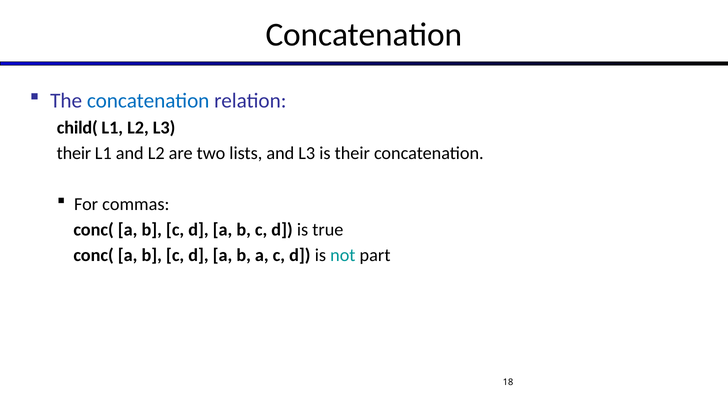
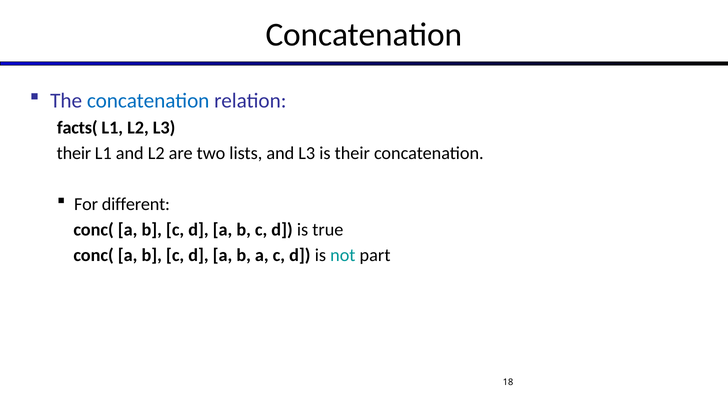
child(: child( -> facts( (77, 127)
commas: commas -> different (136, 204)
